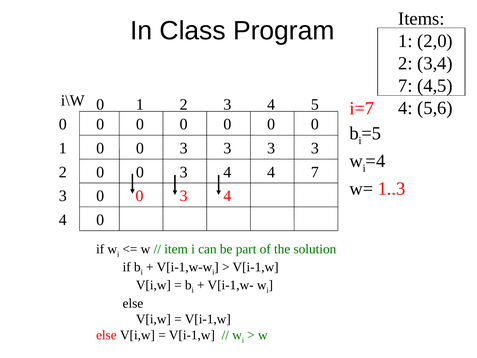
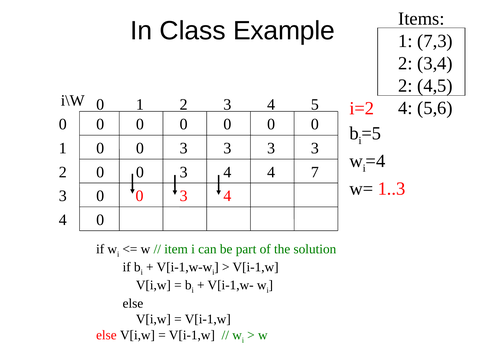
Program: Program -> Example (284, 31)
2,0: 2,0 -> 7,3 (435, 41)
7: 7 -> 2 (406, 86)
i=7: i=7 -> i=2 (362, 108)
